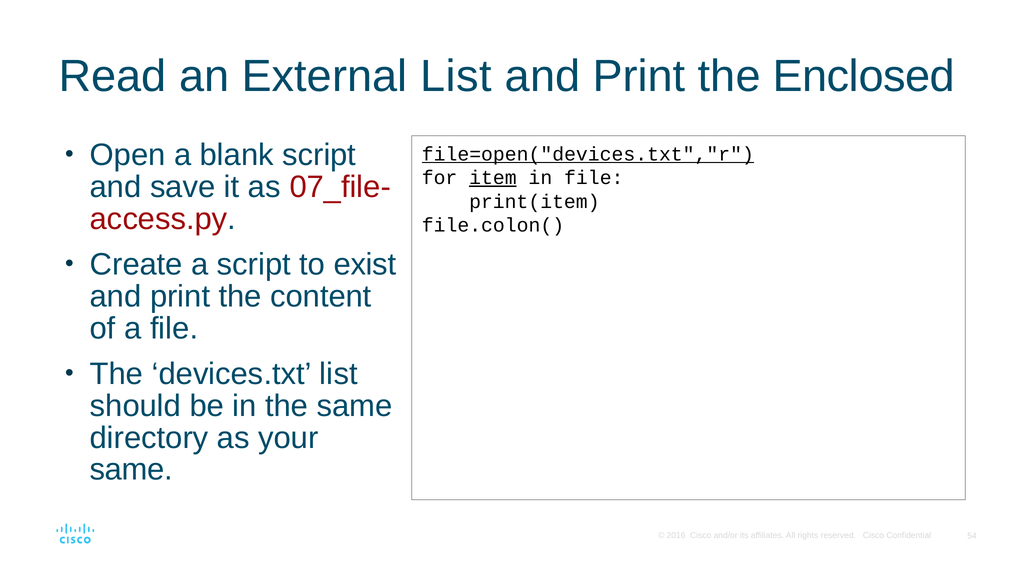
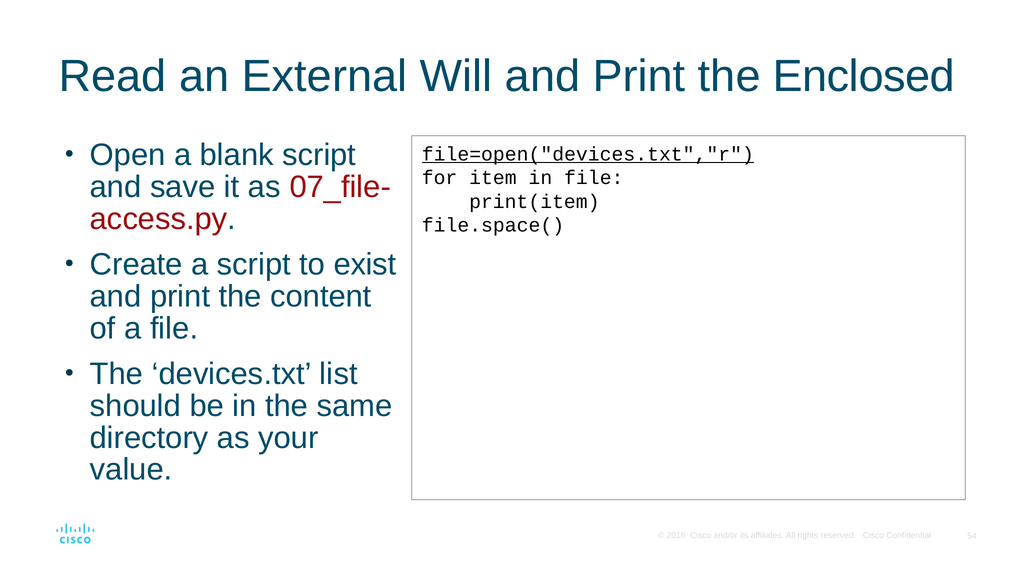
External List: List -> Will (456, 77)
item underline: present -> none (493, 178)
file.colon(: file.colon( -> file.space( (493, 225)
same: same -> value (131, 470)
